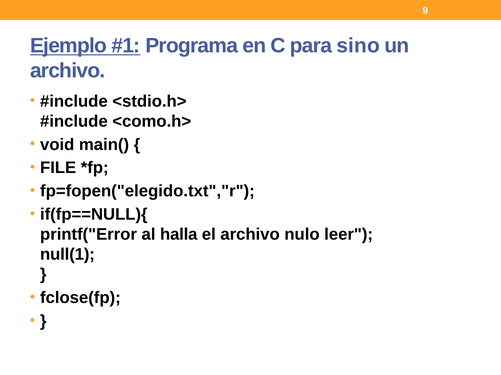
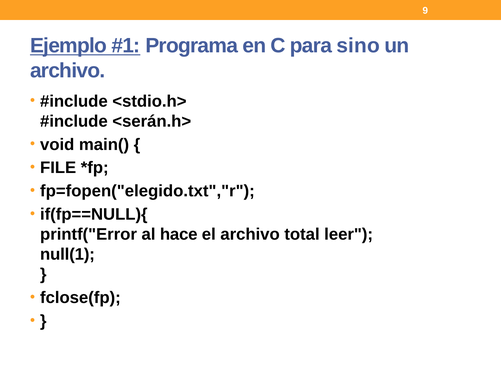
<como.h>: <como.h> -> <serán.h> (152, 121)
halla: halla -> hace (179, 235)
nulo: nulo -> total (302, 235)
